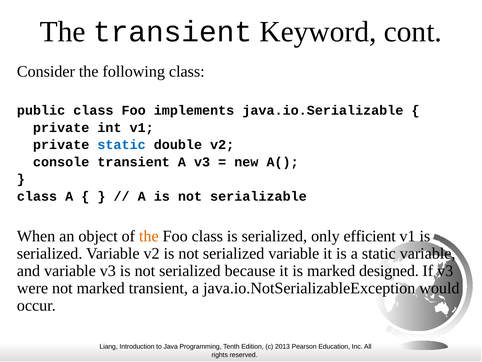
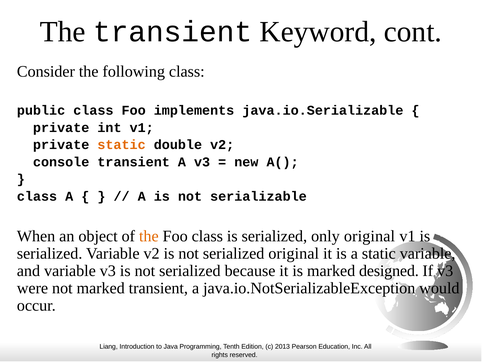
static colour: blue -> orange (122, 145)
only efficient: efficient -> original (369, 236)
not serialized variable: variable -> original (294, 253)
